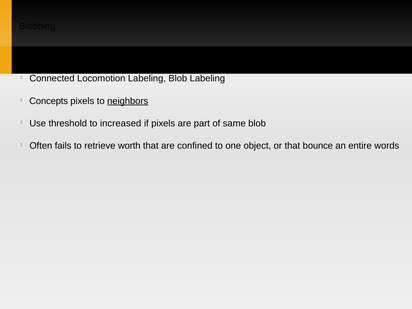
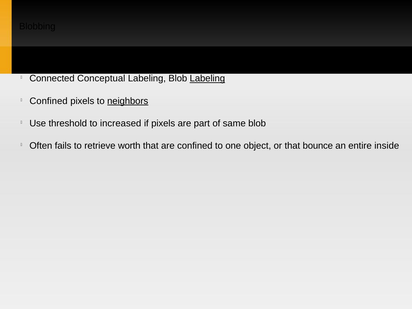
Locomotion: Locomotion -> Conceptual (101, 79)
Labeling underline: none -> present (207, 79)
Concepts: Concepts -> Confined (49, 101)
words: words -> inside (387, 146)
